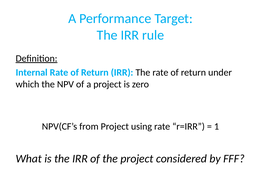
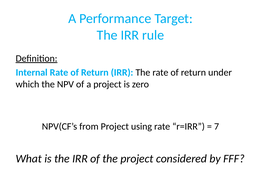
1: 1 -> 7 (217, 126)
